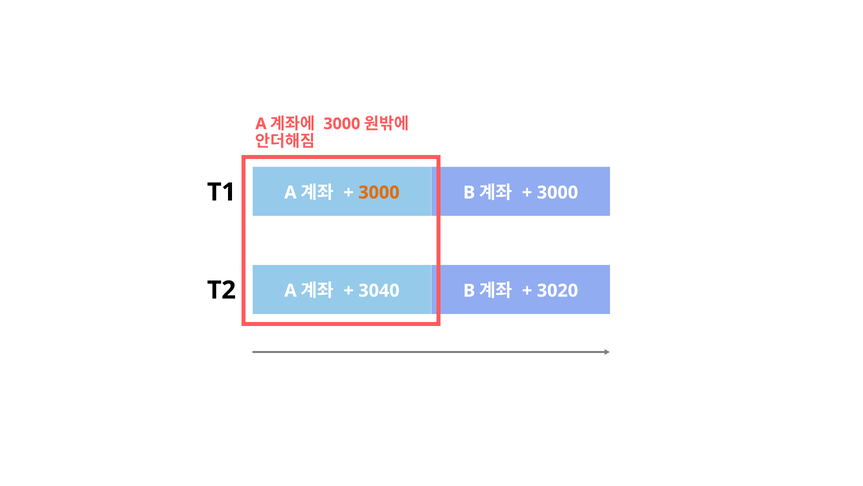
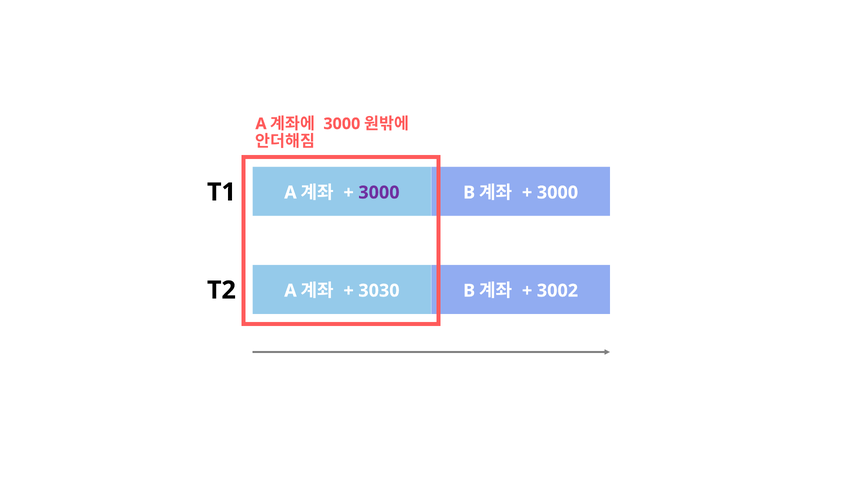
3000 colour: orange -> purple (379, 192)
3040: 3040 -> 3030 (379, 290)
3020: 3020 -> 3002 (557, 290)
